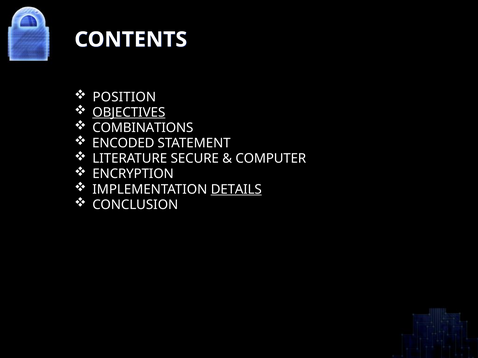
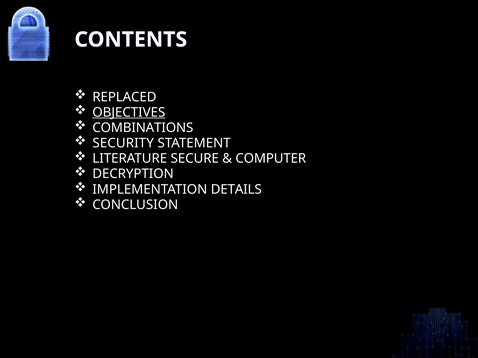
POSITION: POSITION -> REPLACED (124, 97)
ENCODED: ENCODED -> SECURITY (123, 143)
ENCRYPTION: ENCRYPTION -> DECRYPTION (133, 174)
DETAILS underline: present -> none (236, 190)
